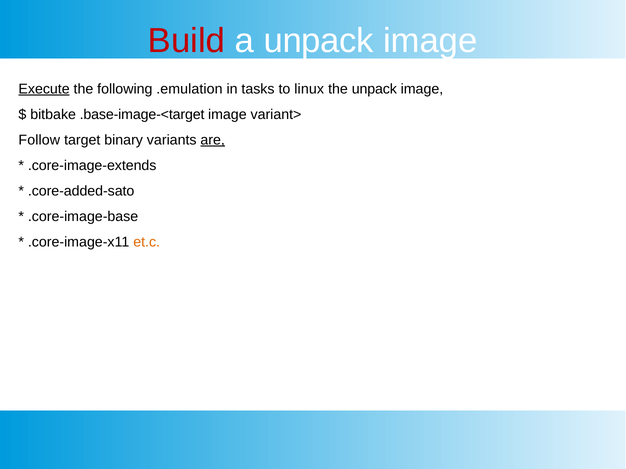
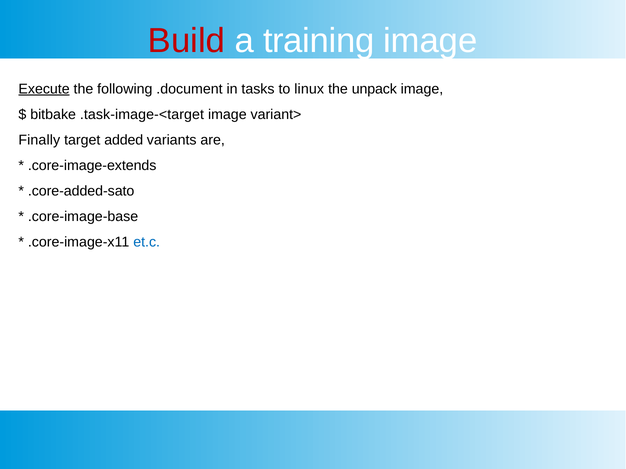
a unpack: unpack -> training (319, 41)
.emulation: .emulation -> .document (189, 89)
.base-image-<target: .base-image-<target -> .task-image-<target (142, 115)
Follow: Follow -> Finally (39, 140)
binary: binary -> added (124, 140)
are underline: present -> none (213, 140)
et.c colour: orange -> blue (147, 242)
